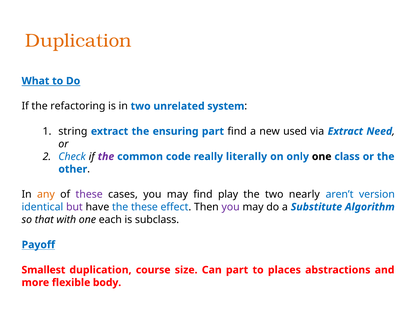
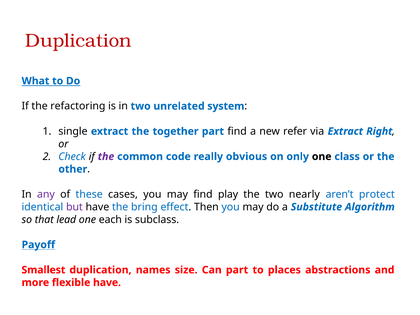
Duplication colour: orange -> red (78, 41)
string: string -> single (73, 131)
ensuring: ensuring -> together (176, 131)
used: used -> refer (295, 131)
Need: Need -> Right (379, 131)
literally: literally -> obvious (247, 157)
any colour: orange -> purple (46, 194)
these colour: purple -> blue (89, 194)
version: version -> protect (377, 194)
the these: these -> bring (144, 207)
you colour: purple -> blue (231, 207)
with: with -> lead (66, 220)
course: course -> names (153, 270)
flexible body: body -> have (107, 283)
